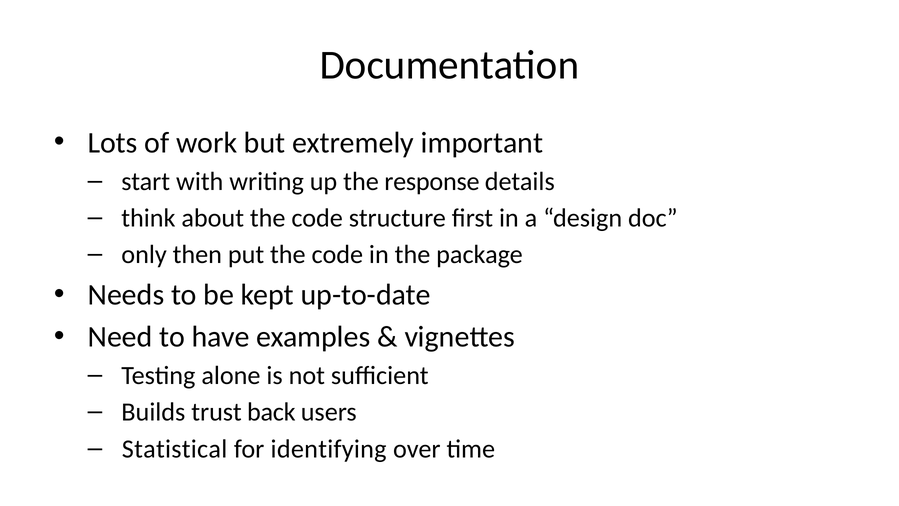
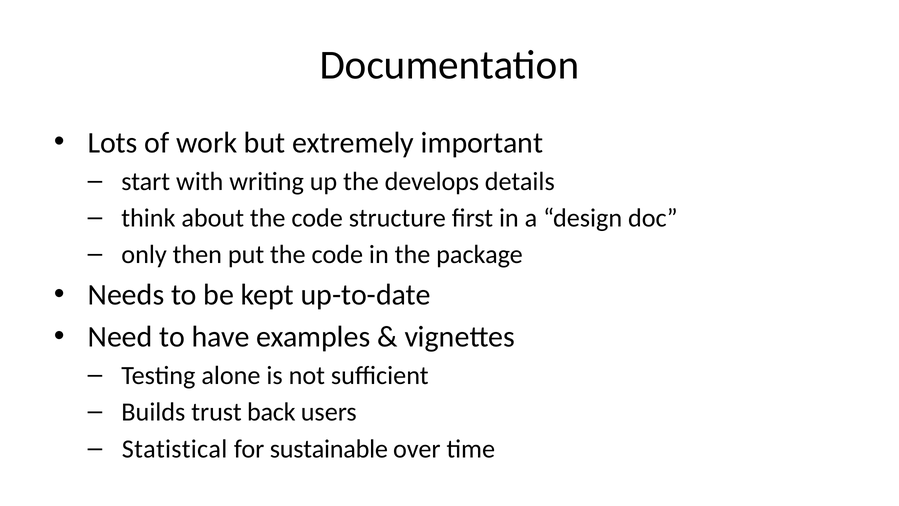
response: response -> develops (432, 181)
identifying: identifying -> sustainable (329, 449)
